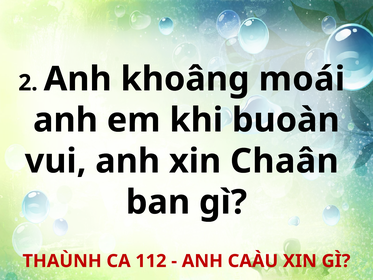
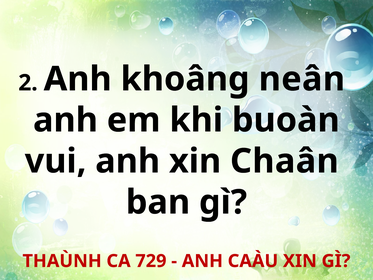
moái: moái -> neân (302, 79)
112: 112 -> 729 (151, 261)
